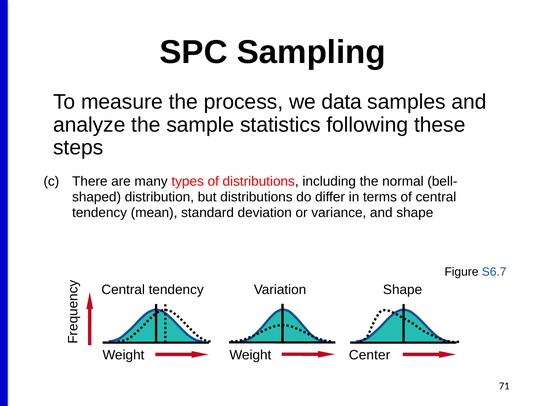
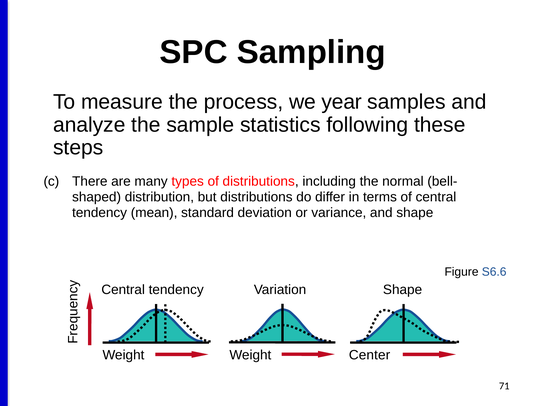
data: data -> year (342, 102)
S6.7: S6.7 -> S6.6 (494, 272)
